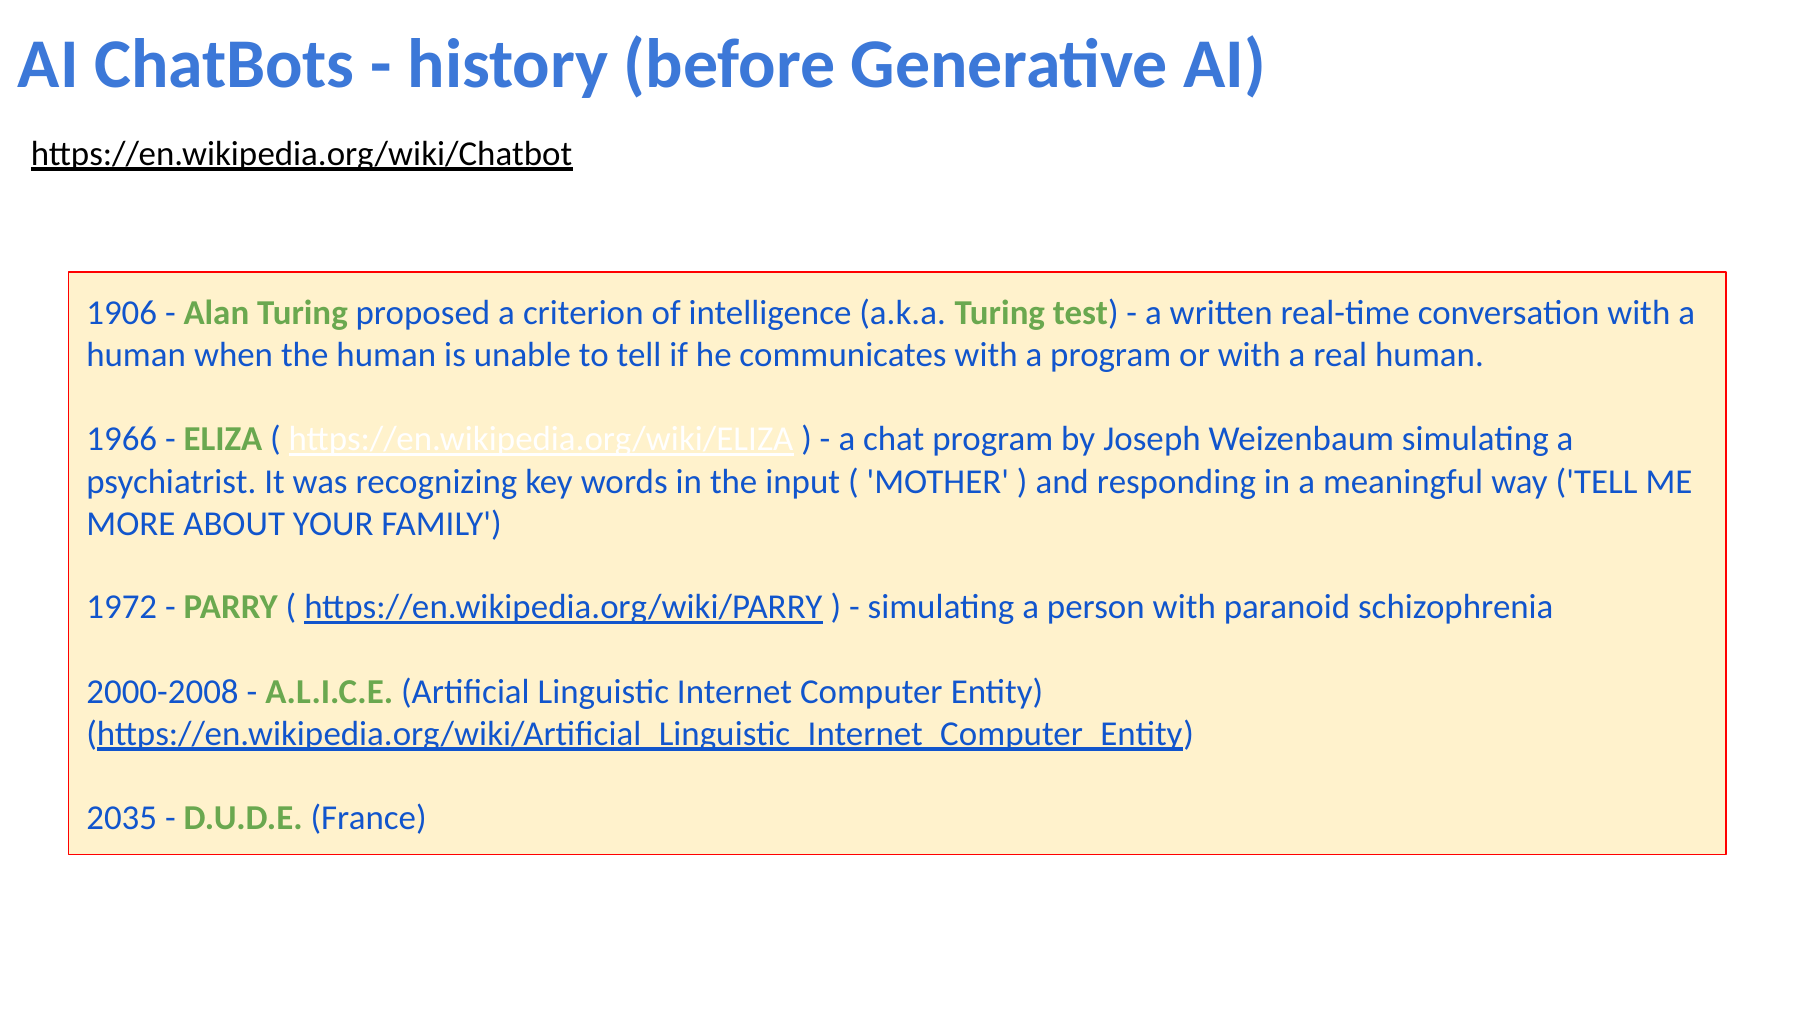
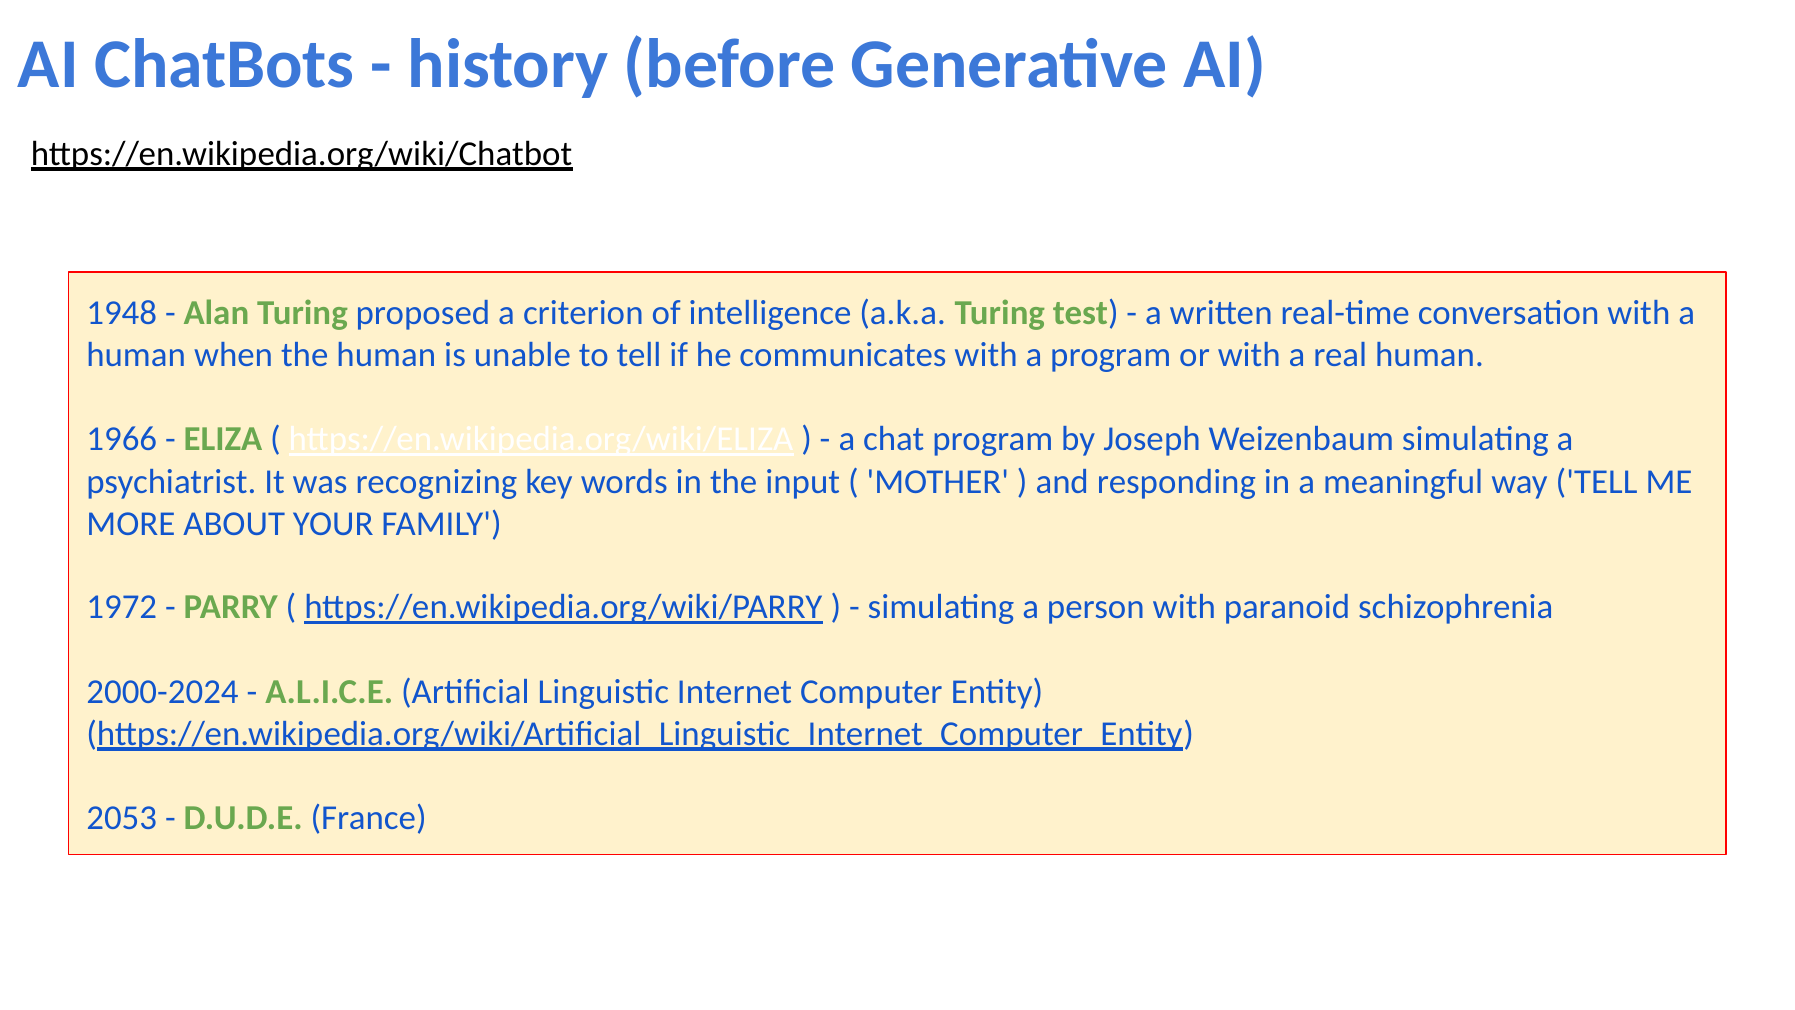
1906: 1906 -> 1948 (122, 313)
2000-2008: 2000-2008 -> 2000-2024 (163, 692)
2035: 2035 -> 2053 (122, 818)
